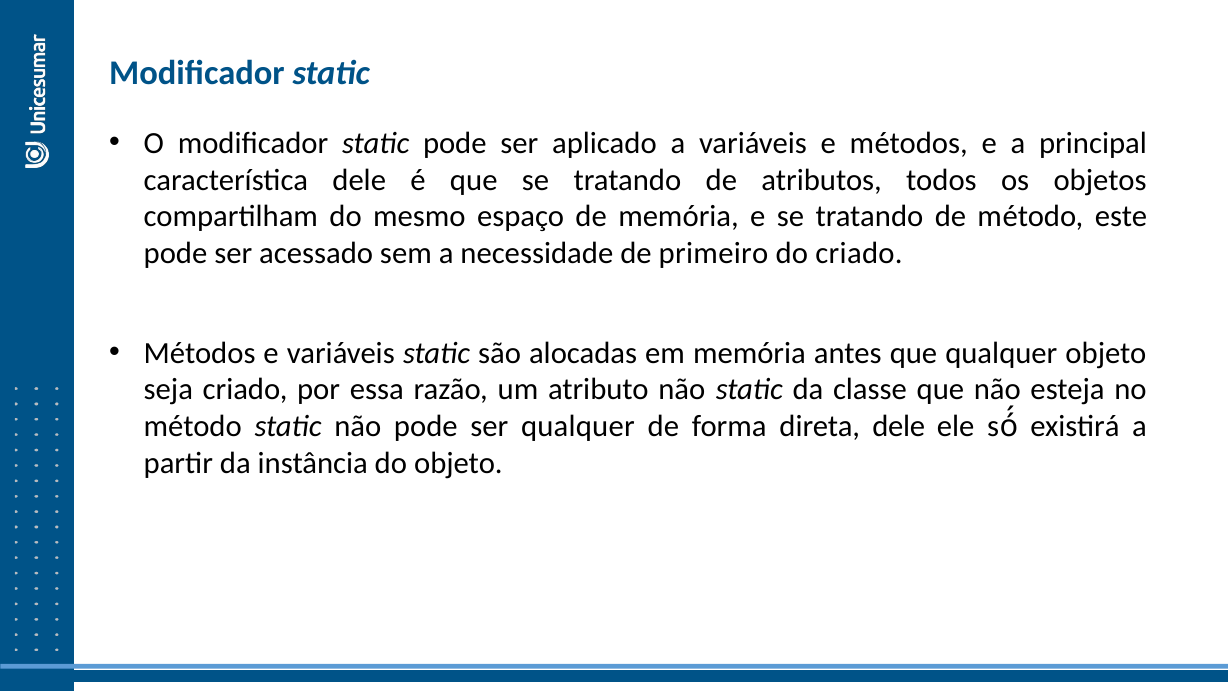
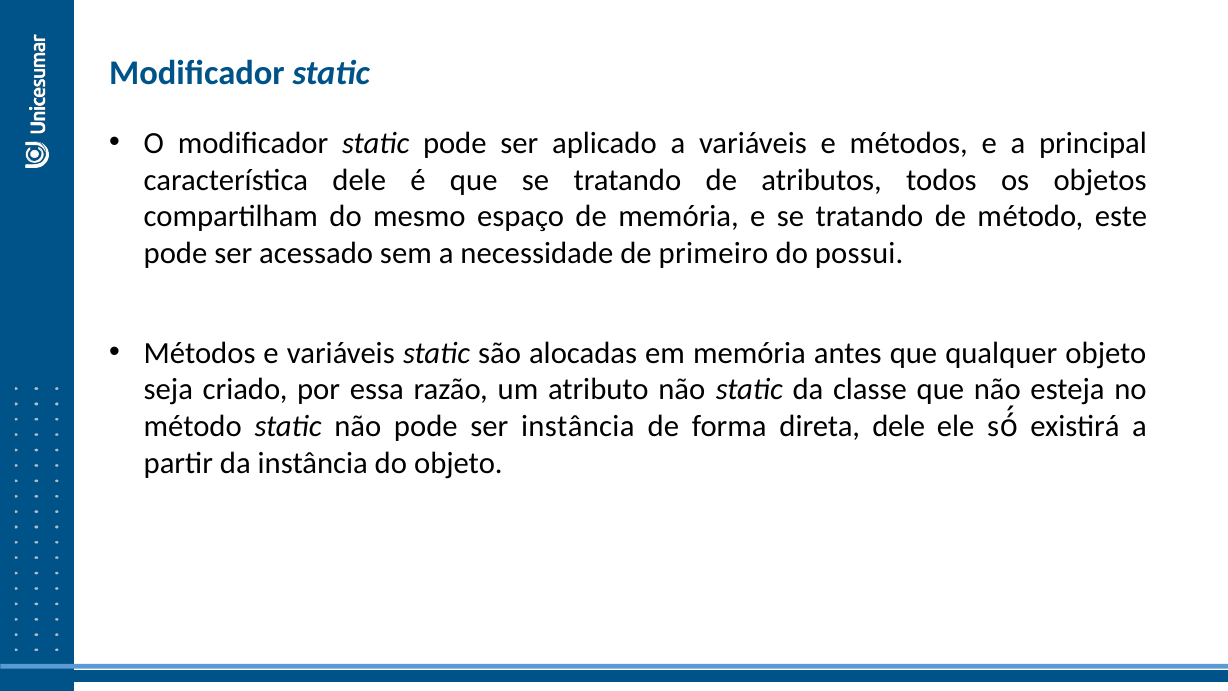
do criado: criado -> possui (859, 254)
ser qualquer: qualquer -> instância (578, 426)
